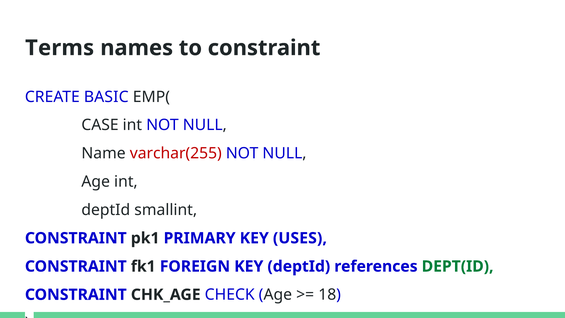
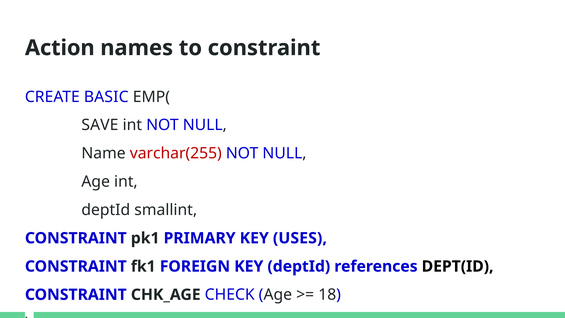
Terms: Terms -> Action (60, 48)
CASE: CASE -> SAVE (100, 125)
DEPT(ID colour: green -> black (458, 266)
